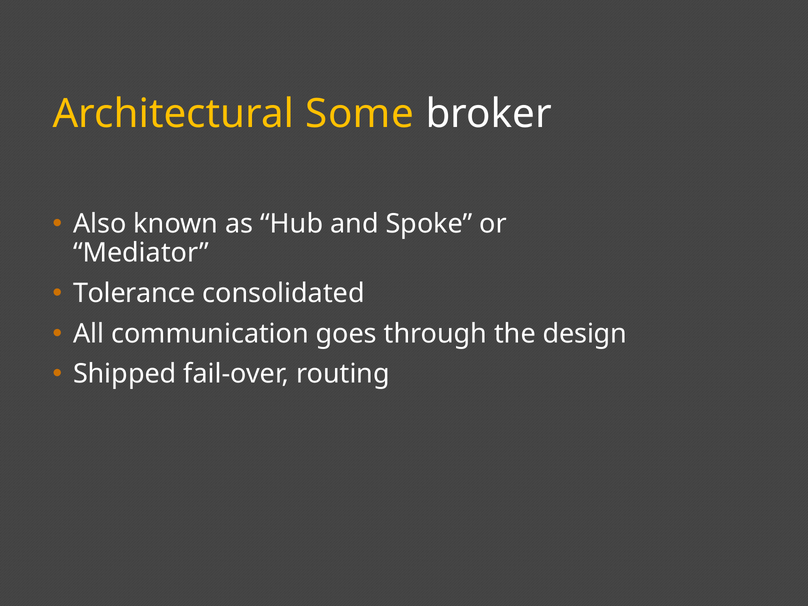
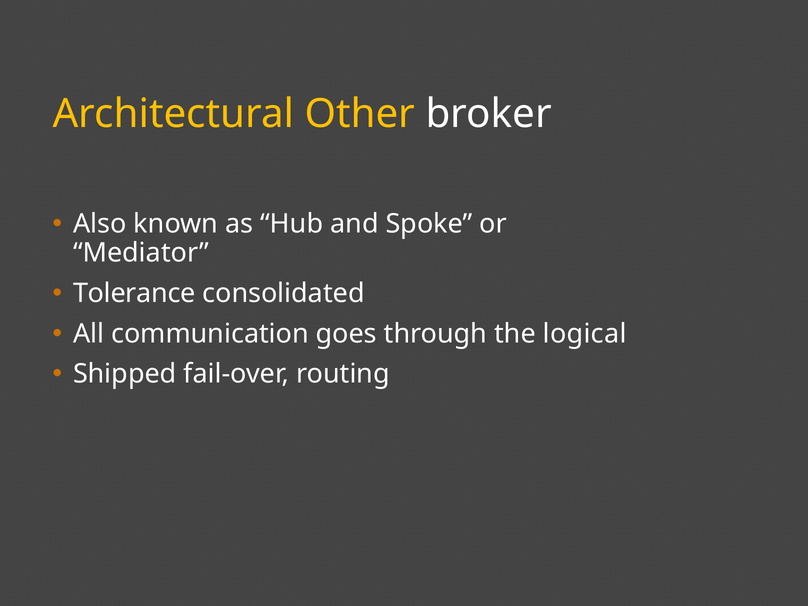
Some: Some -> Other (360, 114)
design: design -> logical (585, 334)
